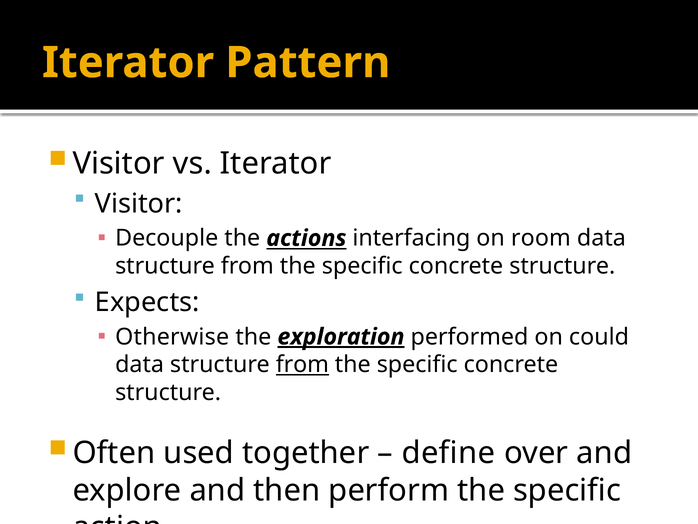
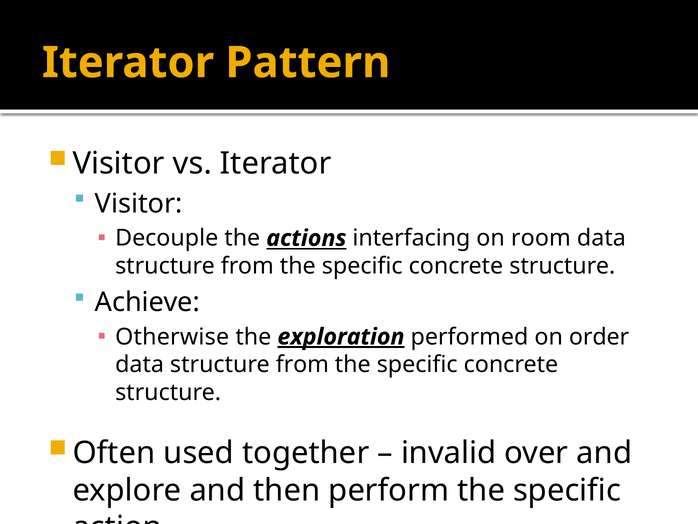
Expects: Expects -> Achieve (147, 302)
could: could -> order (599, 337)
from underline: present -> none (302, 364)
define: define -> invalid (449, 453)
